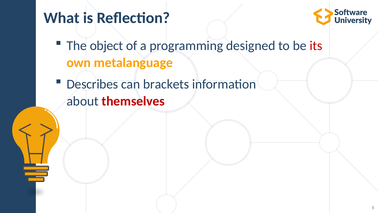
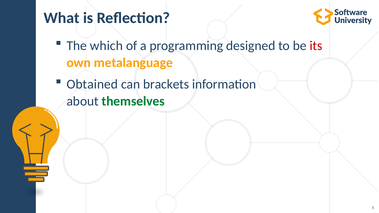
object: object -> which (106, 46)
Describes: Describes -> Obtained (92, 84)
themselves colour: red -> green (133, 101)
